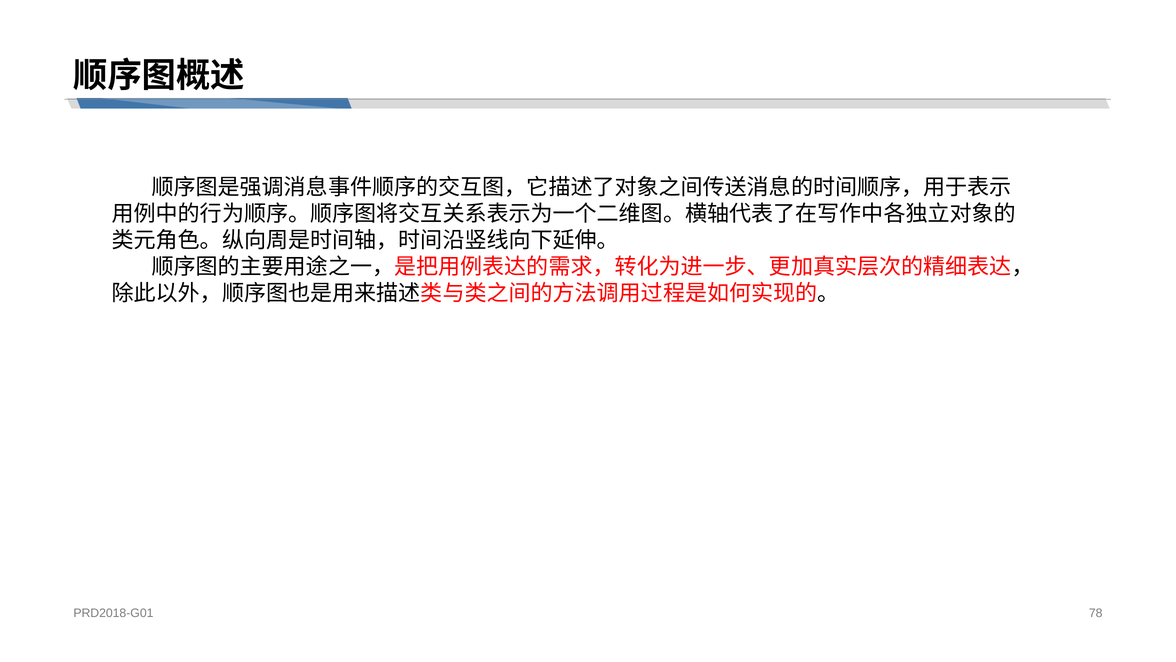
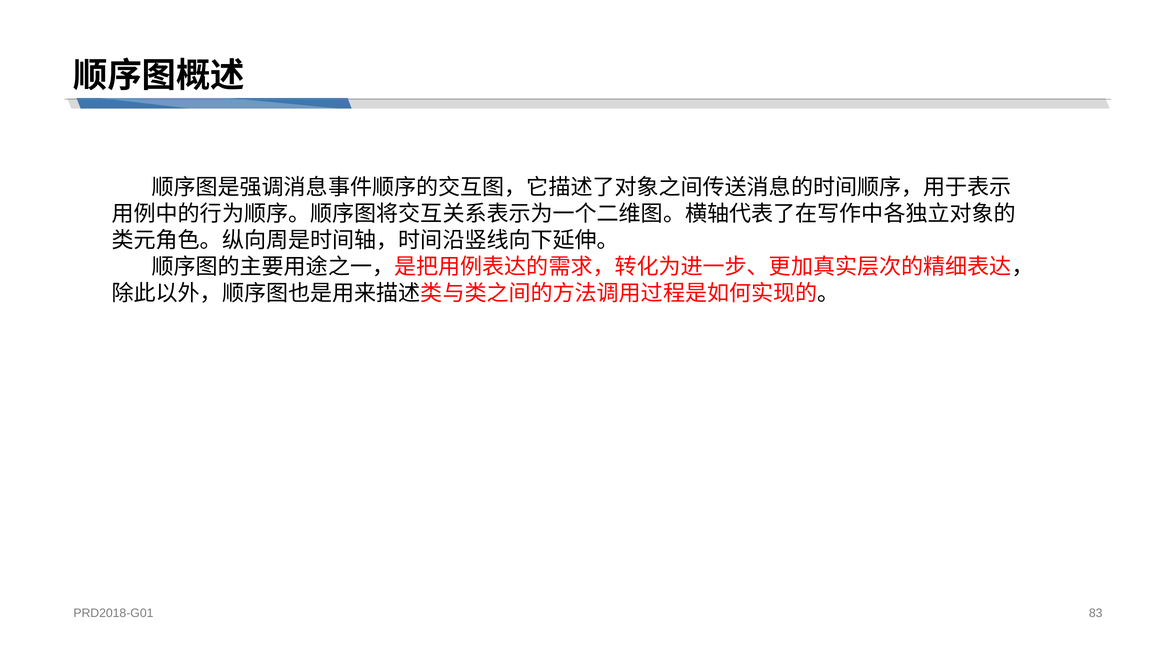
78: 78 -> 83 (1096, 613)
